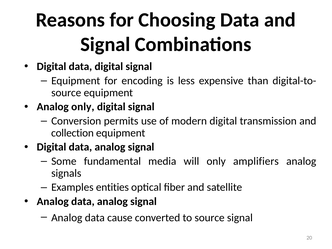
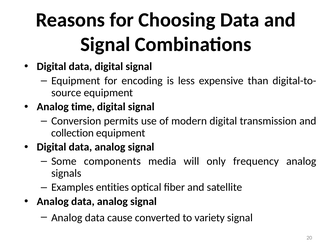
Analog only: only -> time (83, 107)
fundamental: fundamental -> components (112, 161)
amplifiers: amplifiers -> frequency (256, 161)
to source: source -> variety (210, 218)
